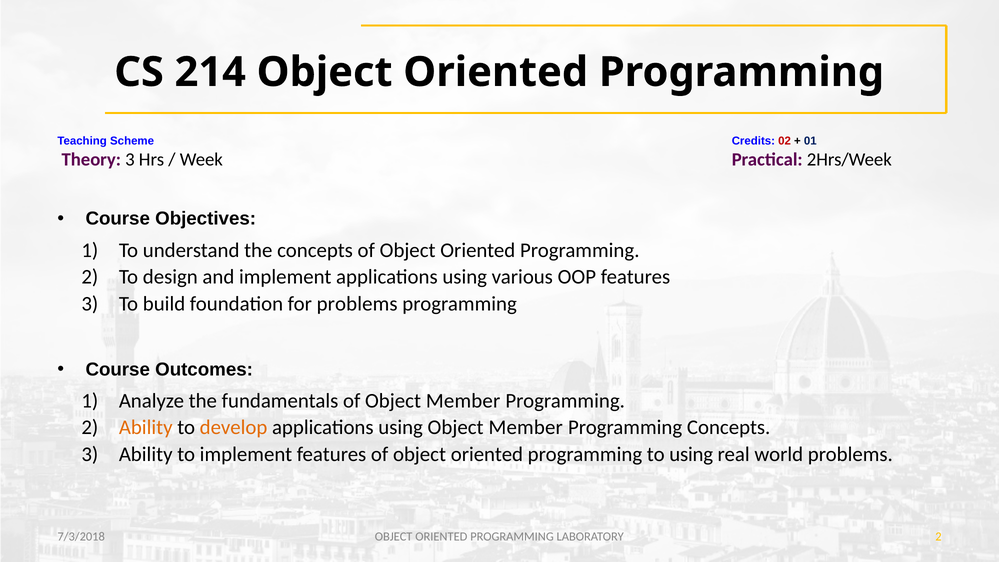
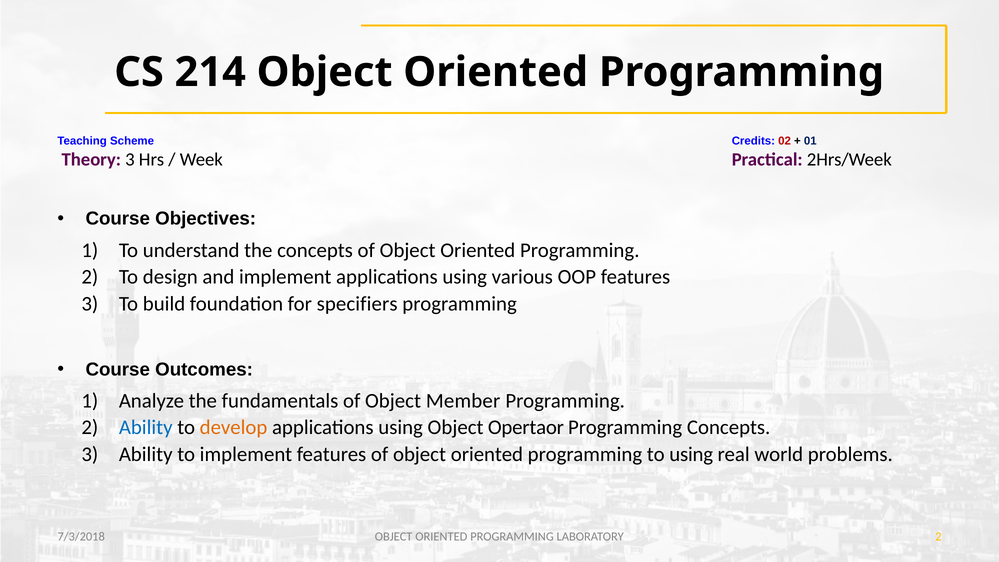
for problems: problems -> specifiers (357, 304)
Ability colour: orange -> blue (146, 428)
using Object Member: Member -> Opertaor (526, 428)
